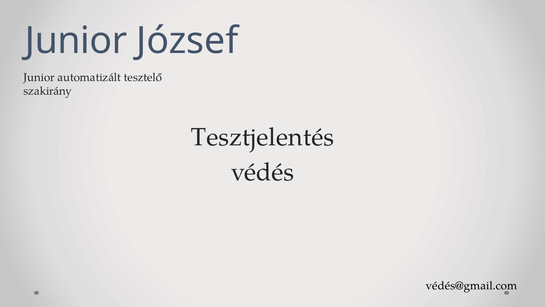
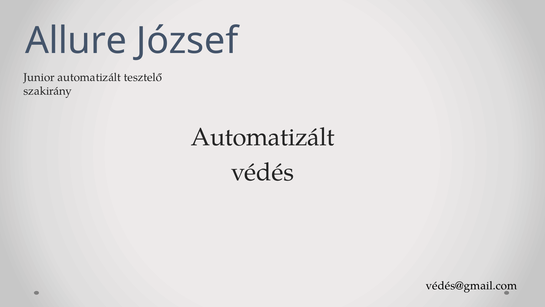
Junior: Junior -> Allure (76, 41)
Tesztjelentés: Tesztjelentés -> Automatizált (263, 137)
